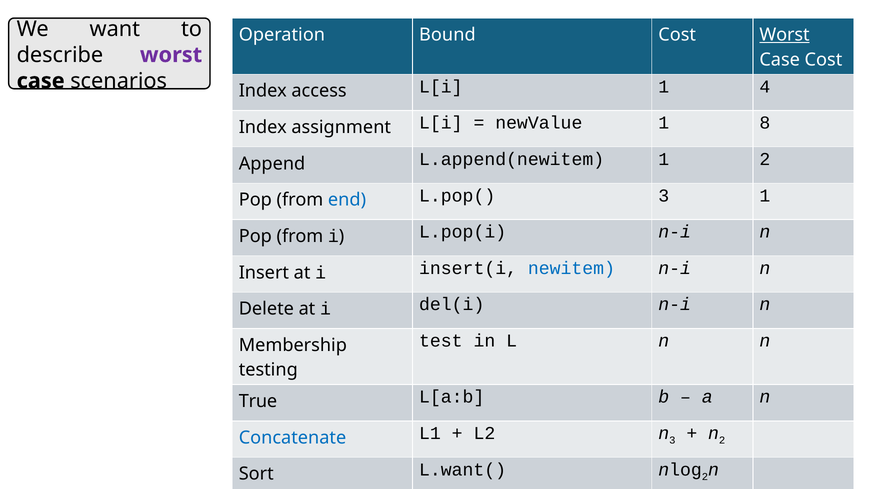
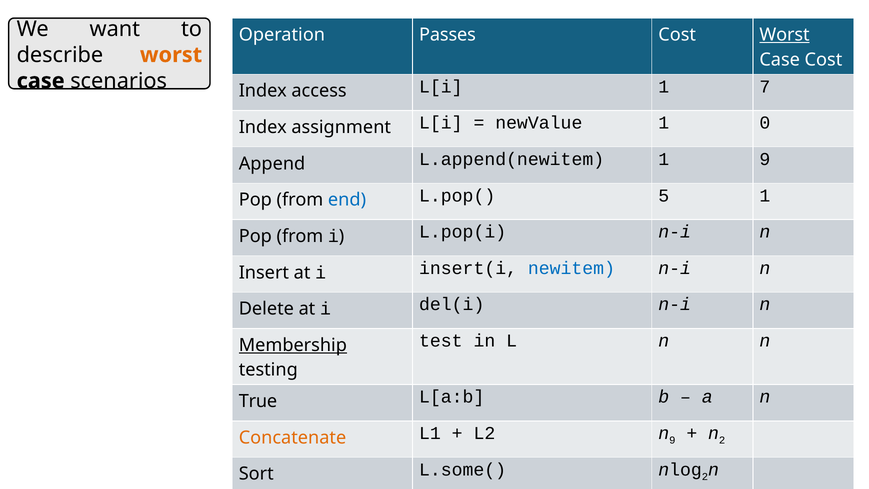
Bound: Bound -> Passes (447, 35)
worst colour: purple -> orange (171, 55)
4: 4 -> 7 (765, 87)
8: 8 -> 0 (765, 123)
1 2: 2 -> 9 (765, 159)
L.pop( 3: 3 -> 5 (664, 195)
Membership underline: none -> present (293, 345)
Concatenate colour: blue -> orange (293, 437)
n 3: 3 -> 9 (672, 440)
L.want(: L.want( -> L.some( (463, 469)
